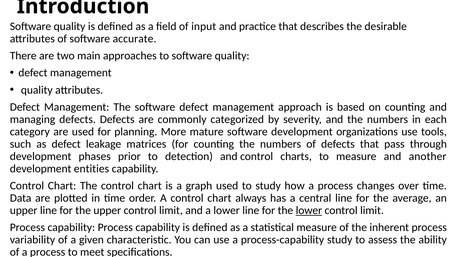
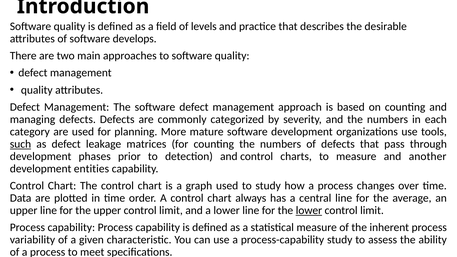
input: input -> levels (204, 26)
accurate: accurate -> develops (135, 39)
such underline: none -> present (20, 144)
